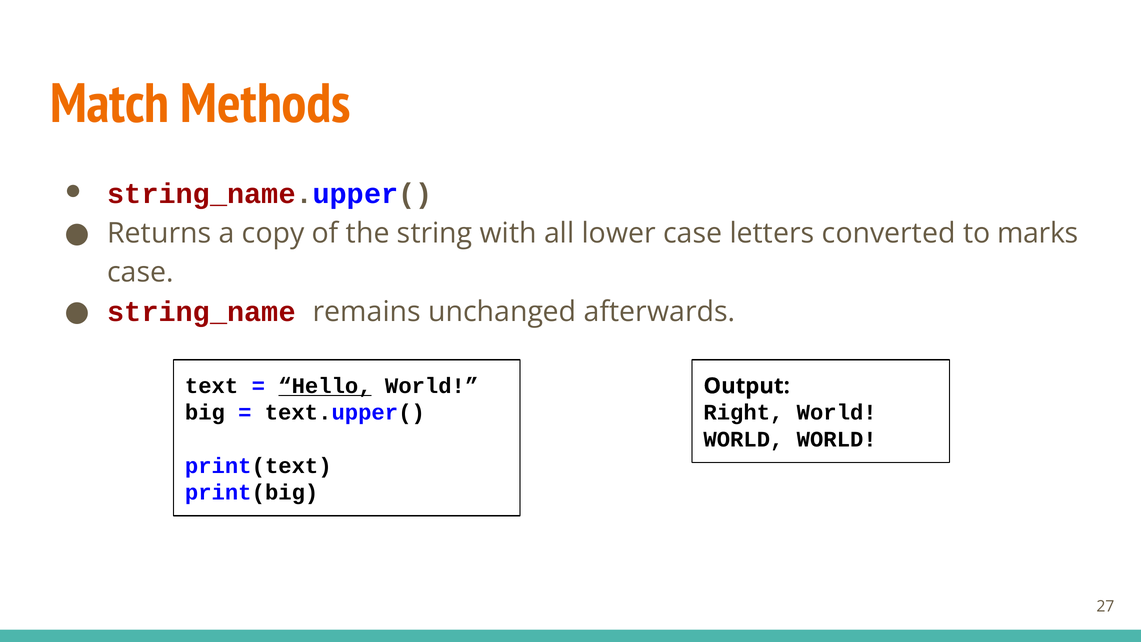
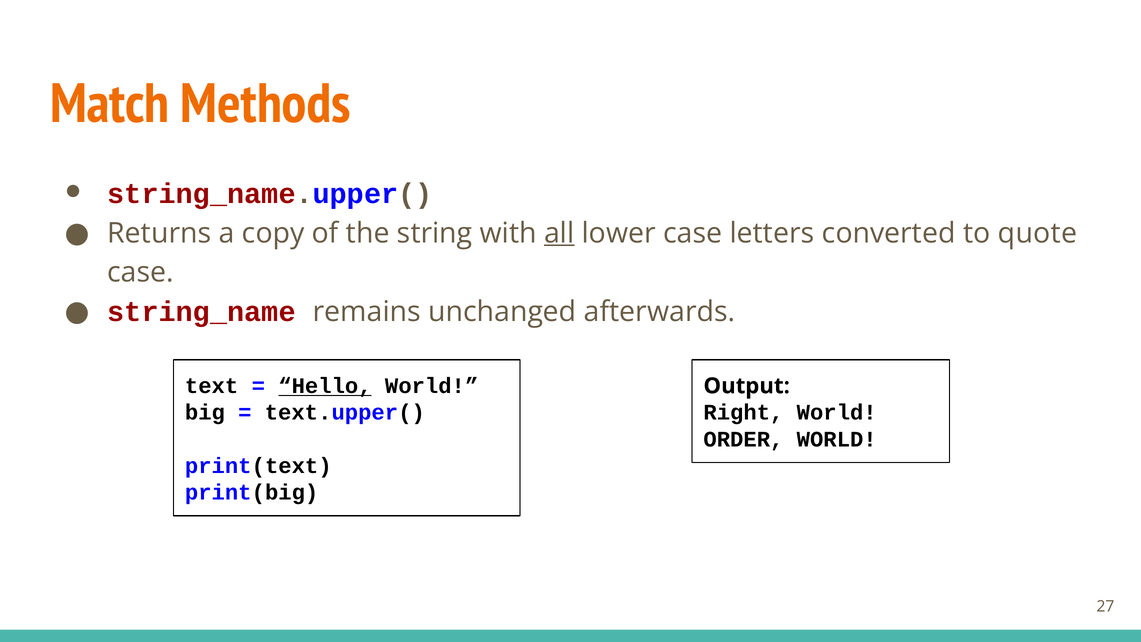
all underline: none -> present (559, 233)
marks: marks -> quote (1038, 233)
WORLD: WORLD -> ORDER (743, 439)
